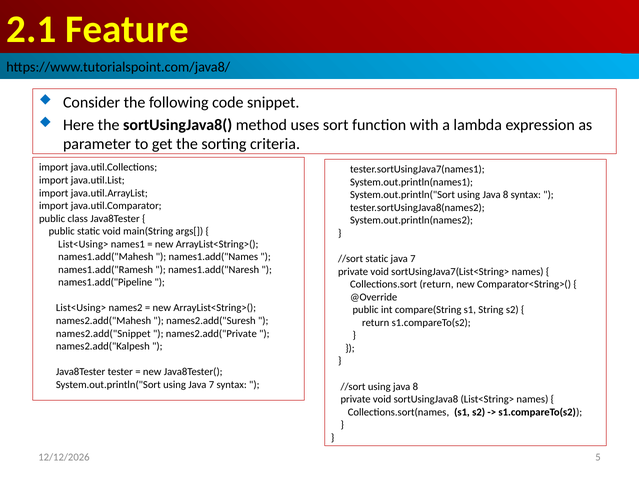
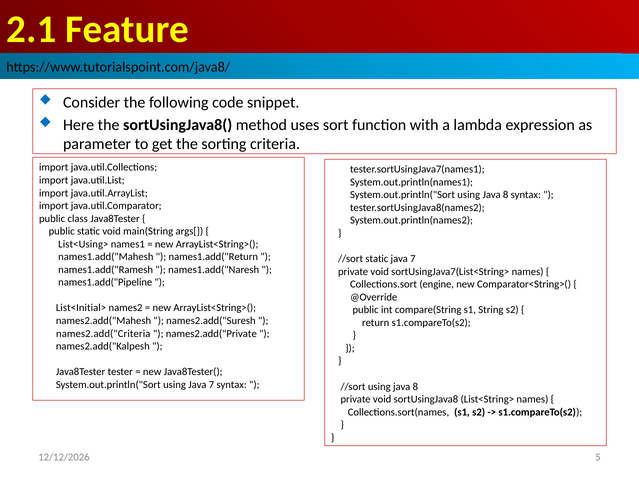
names1.add("Names: names1.add("Names -> names1.add("Return (213, 257)
Collections.sort return: return -> engine (437, 284)
List<Using>: List<Using> -> List<Initial> (81, 308)
names2.add("Snippet: names2.add("Snippet -> names2.add("Criteria (103, 334)
